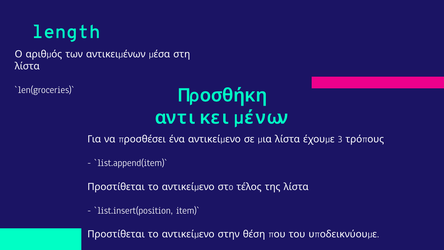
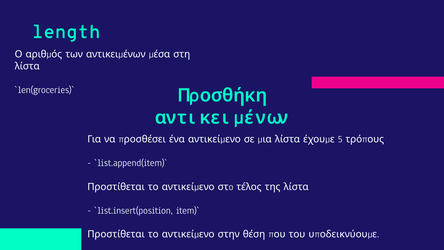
3: 3 -> 5 (340, 139)
